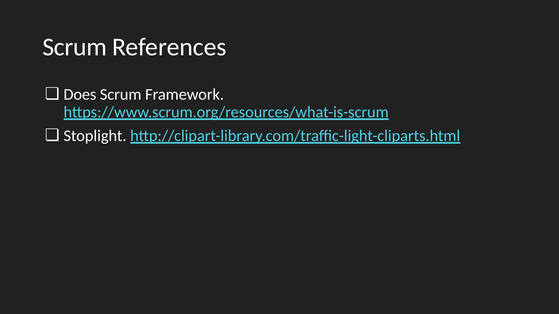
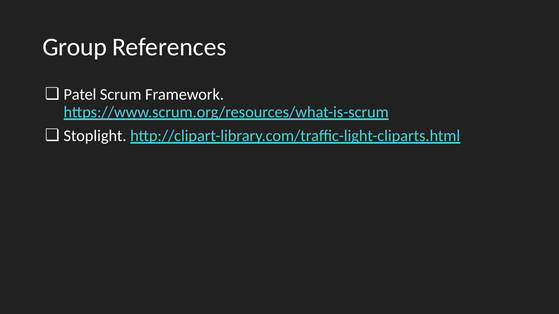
Scrum: Scrum -> Group (75, 47)
Does: Does -> Patel (80, 95)
